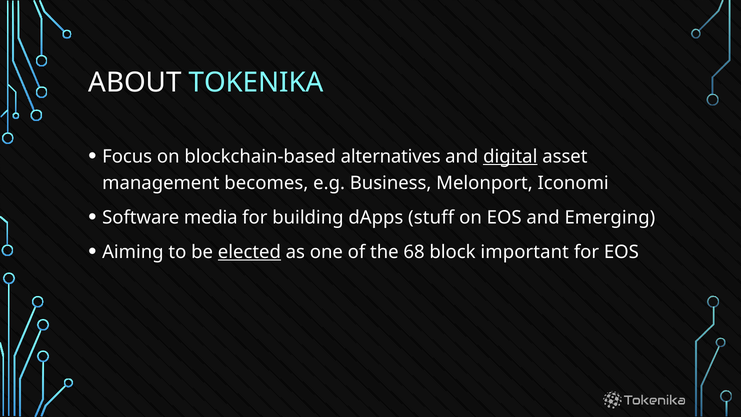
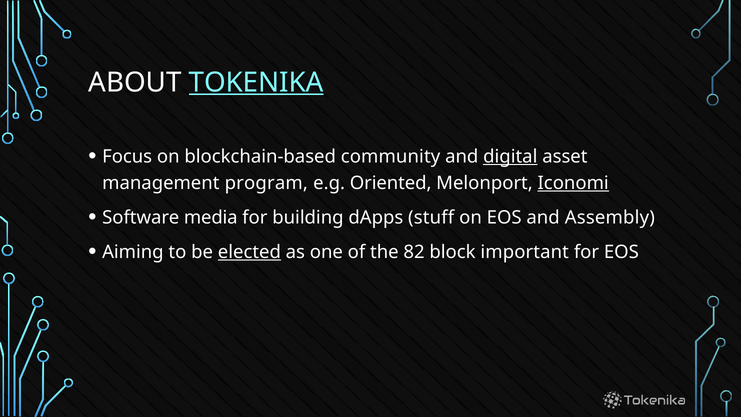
TOKENIKA underline: none -> present (256, 82)
alternatives: alternatives -> community (391, 156)
becomes: becomes -> program (266, 183)
Business: Business -> Oriented (391, 183)
Iconomi underline: none -> present (573, 183)
Emerging: Emerging -> Assembly (610, 217)
68: 68 -> 82 (414, 252)
